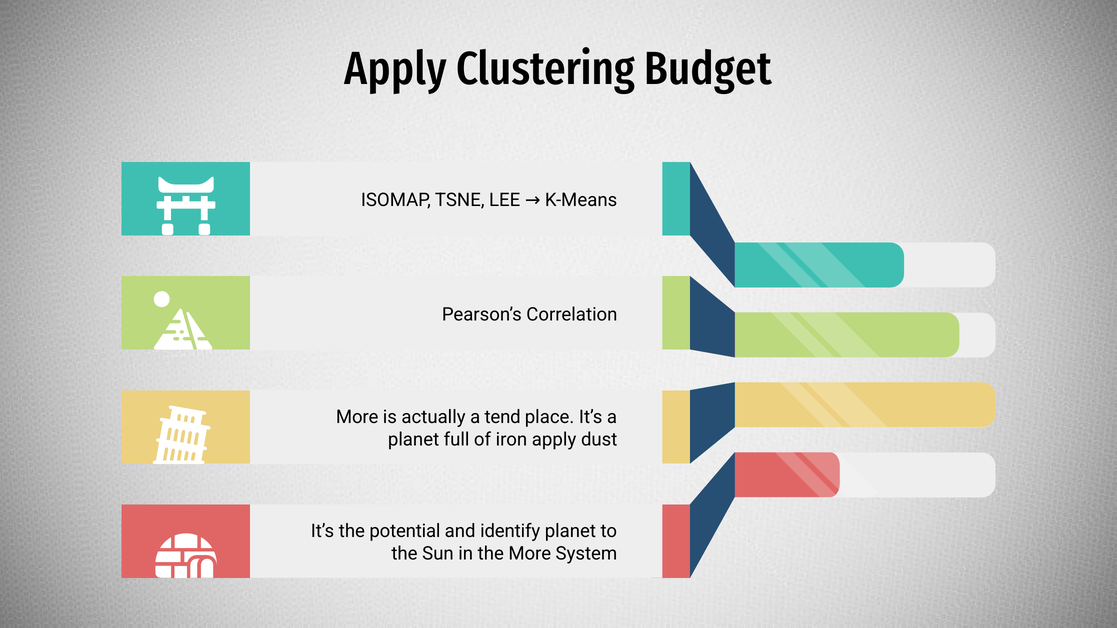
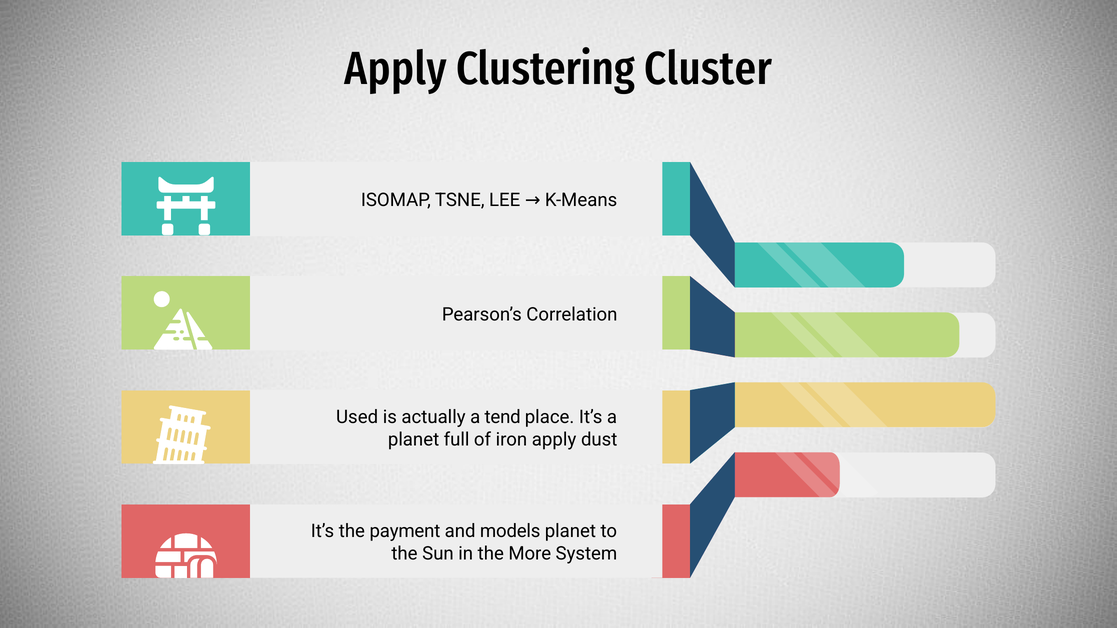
Budget: Budget -> Cluster (708, 69)
More: More -> Used (357, 417)
potential: potential -> payment (405, 532)
identify: identify -> models (510, 532)
